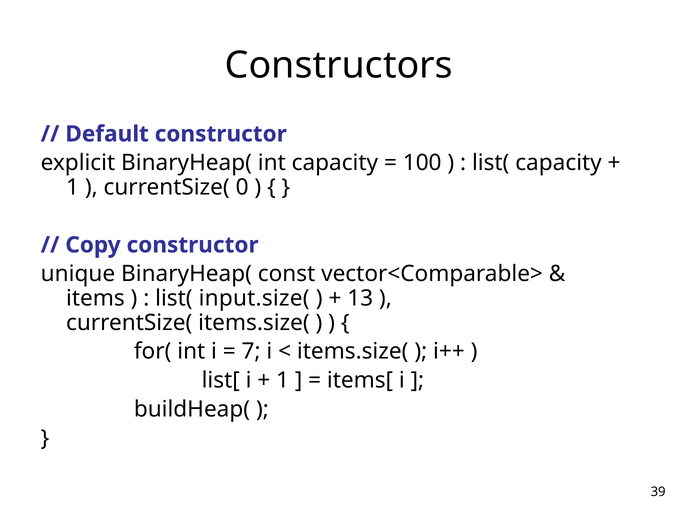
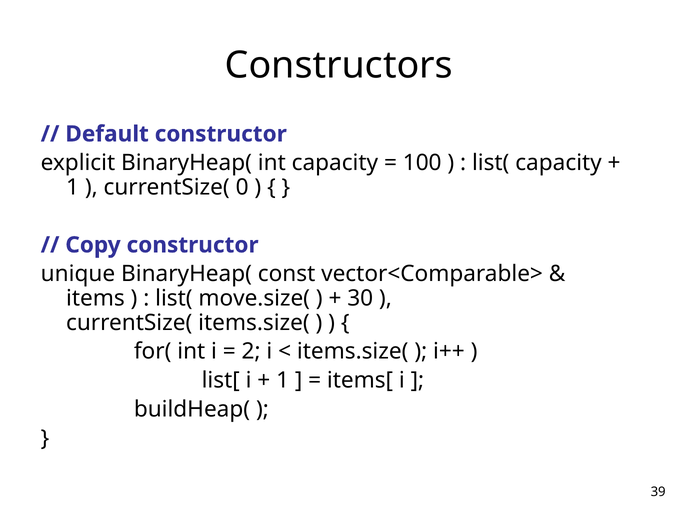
input.size(: input.size( -> move.size( (254, 299)
13: 13 -> 30 (360, 299)
7: 7 -> 2 (251, 352)
